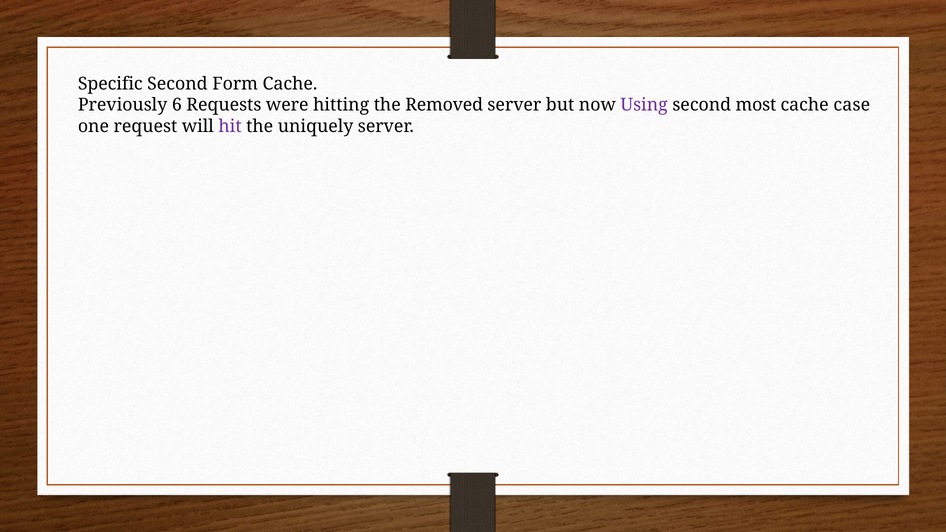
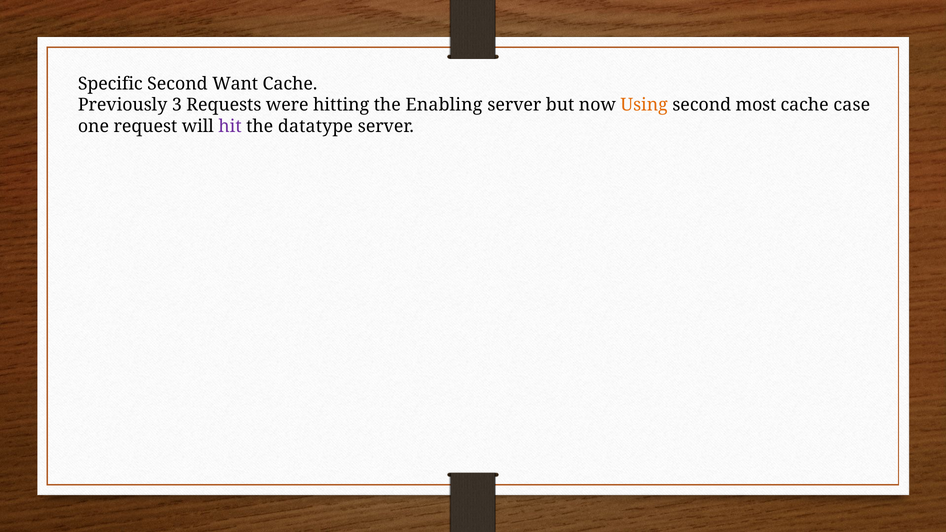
Form: Form -> Want (235, 84)
6: 6 -> 3 (177, 105)
Removed: Removed -> Enabling (444, 105)
Using colour: purple -> orange (644, 105)
uniquely: uniquely -> datatype (315, 126)
